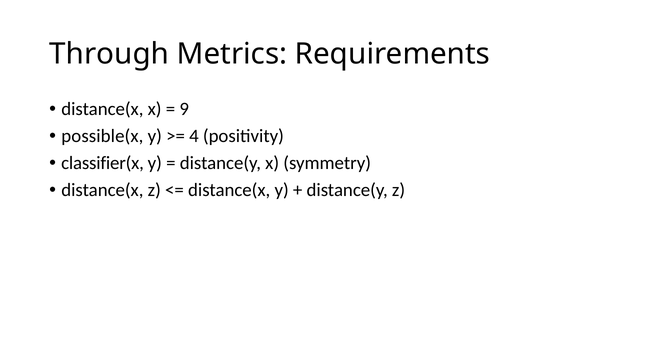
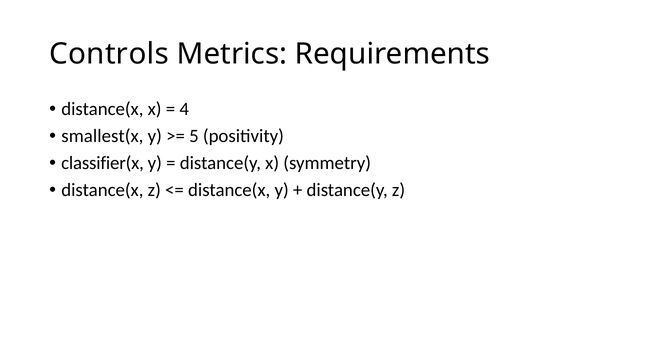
Through: Through -> Controls (109, 54)
9: 9 -> 4 (184, 109)
possible(x: possible(x -> smallest(x (102, 136)
4: 4 -> 5 (194, 136)
